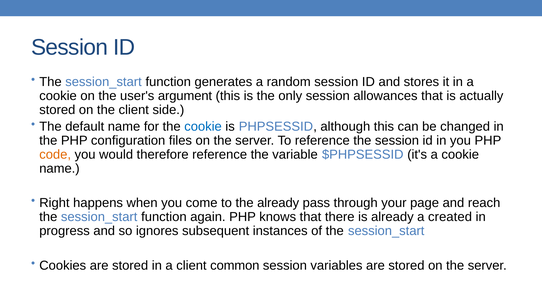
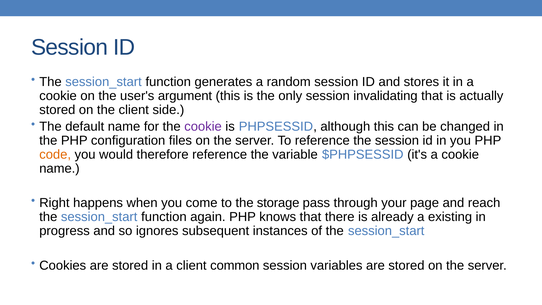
allowances: allowances -> invalidating (385, 96)
cookie colour: blue -> purple (203, 126)
the already: already -> storage (278, 203)
created: created -> existing (450, 217)
